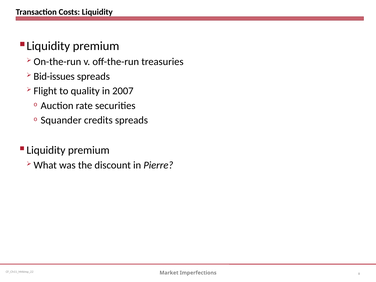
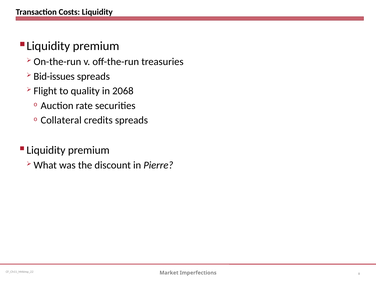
2007: 2007 -> 2068 (123, 91)
Squander: Squander -> Collateral (61, 120)
